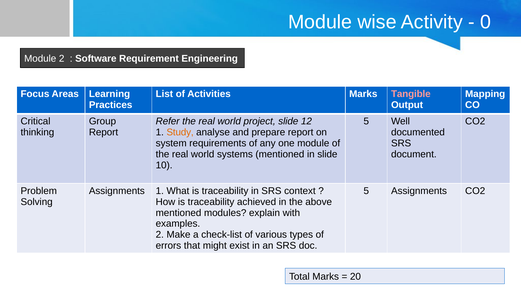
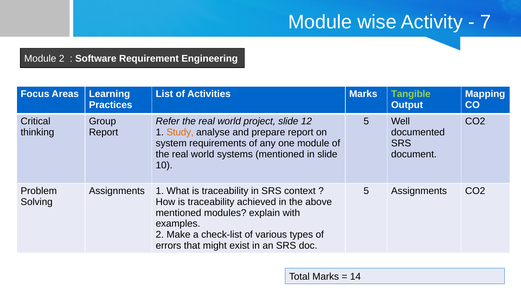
0: 0 -> 7 (486, 22)
Tangible colour: pink -> light green (411, 94)
20: 20 -> 14 (355, 277)
